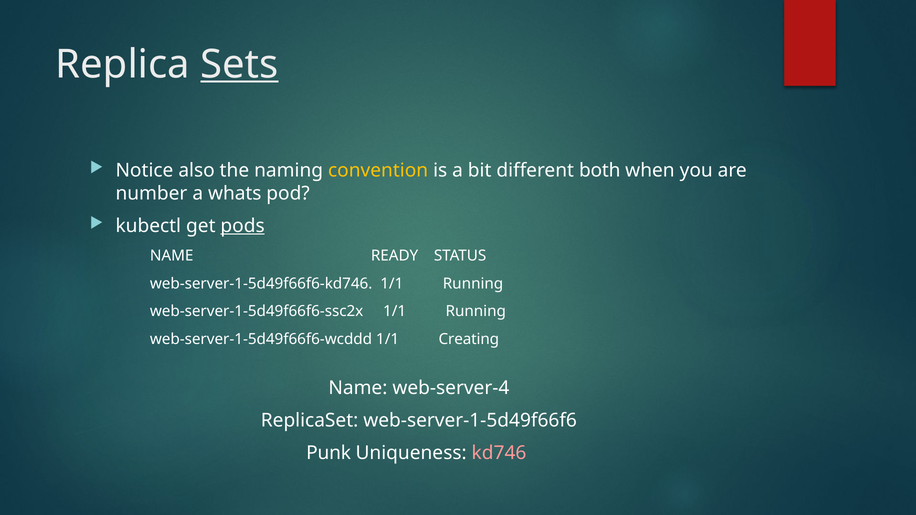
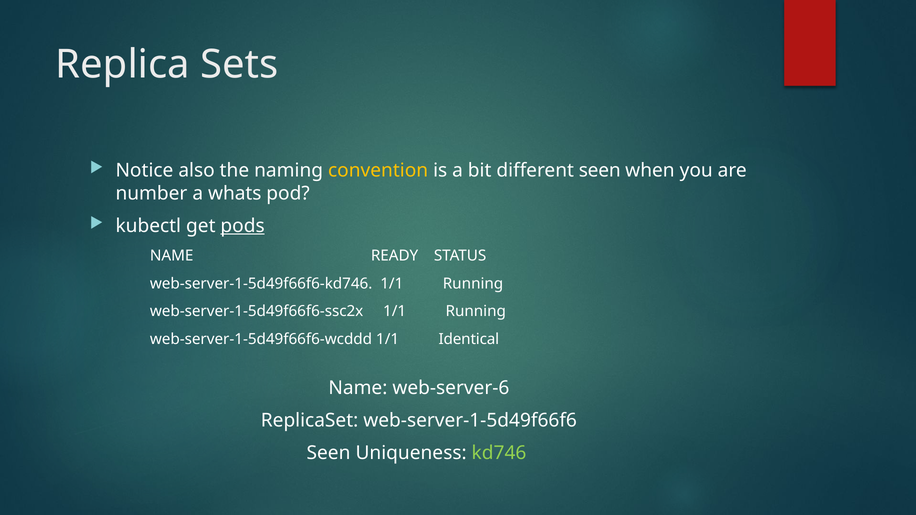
Sets underline: present -> none (239, 64)
different both: both -> seen (600, 171)
Creating: Creating -> Identical (469, 339)
web-server-4: web-server-4 -> web-server-6 (451, 388)
Punk: Punk -> Seen (329, 453)
kd746 colour: pink -> light green (499, 453)
